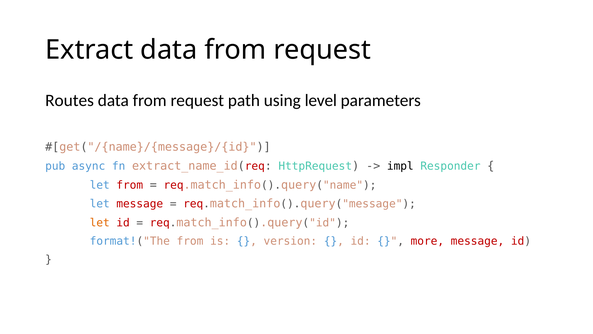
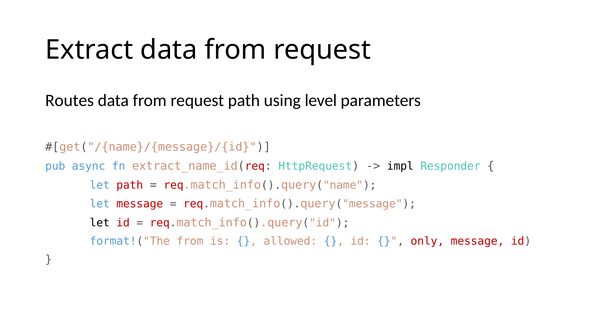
let from: from -> path (130, 185)
let colour: orange -> black (100, 222)
version: version -> allowed (290, 241)
more: more -> only (427, 241)
